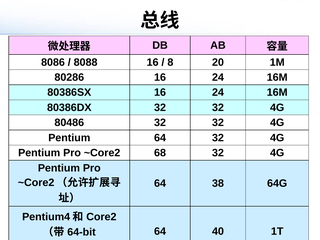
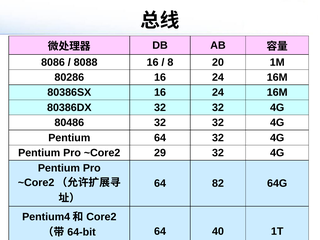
68: 68 -> 29 (160, 153)
38: 38 -> 82 (218, 183)
